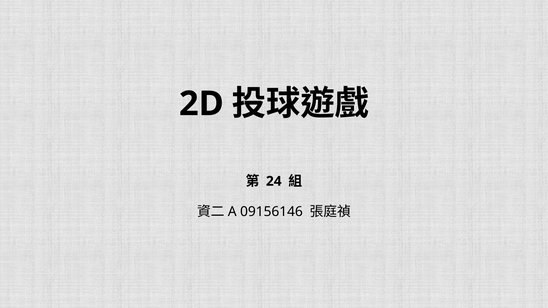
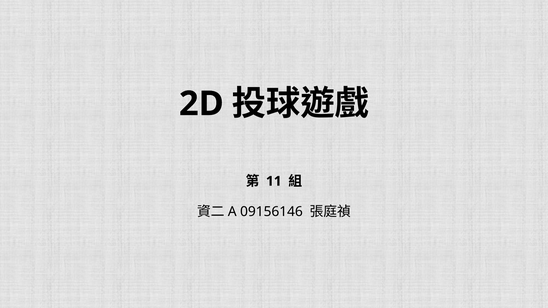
24: 24 -> 11 (274, 181)
